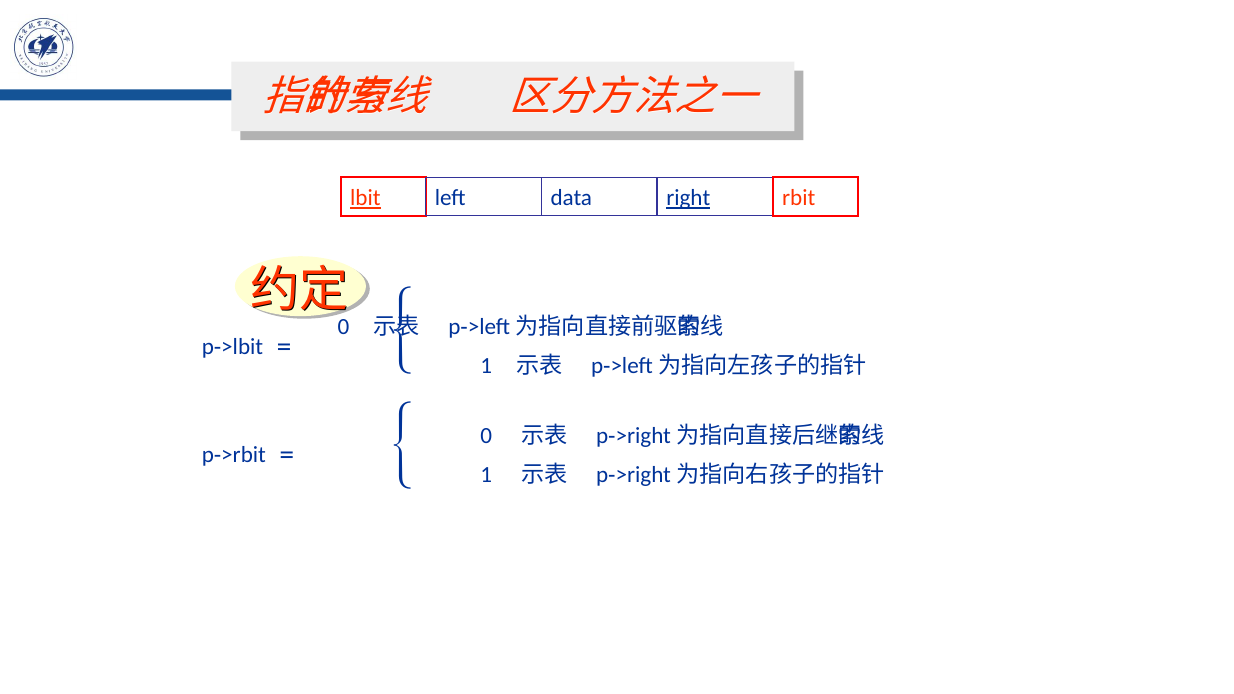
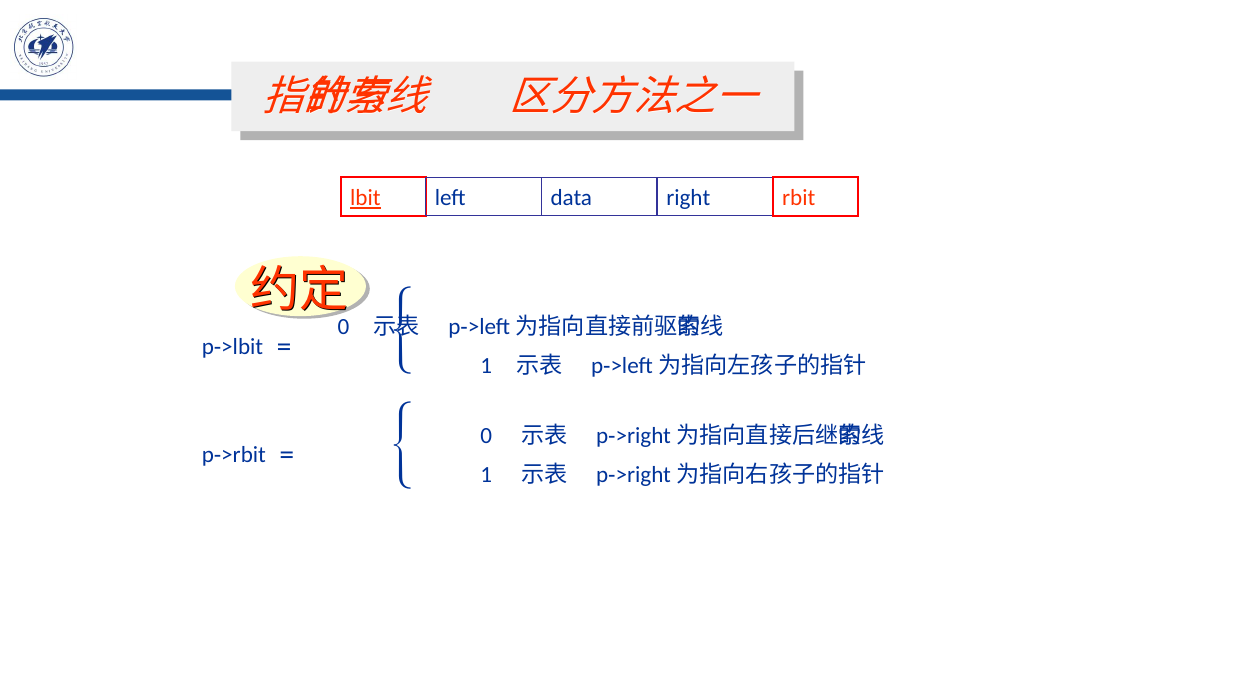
right underline: present -> none (688, 198)
